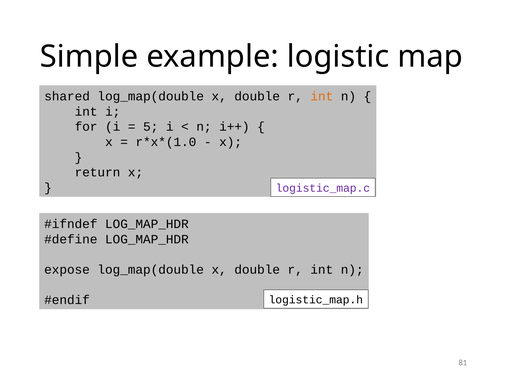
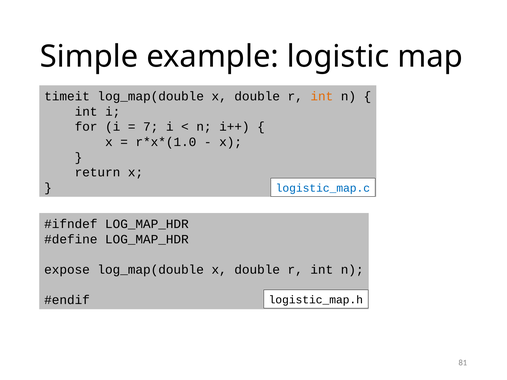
shared: shared -> timeit (67, 96)
5: 5 -> 7 (151, 127)
logistic_map.c colour: purple -> blue (323, 188)
